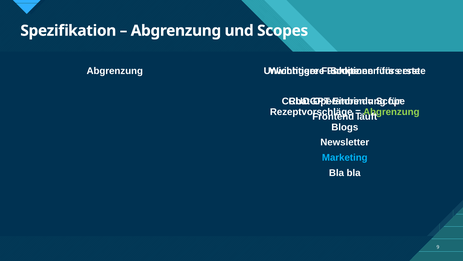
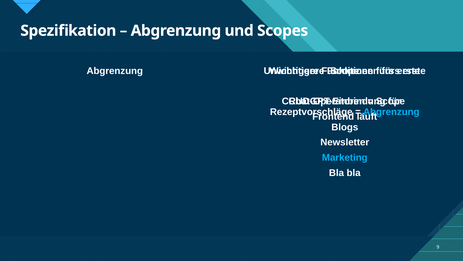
Abgrenzung colour: light green -> light blue (391, 112)
